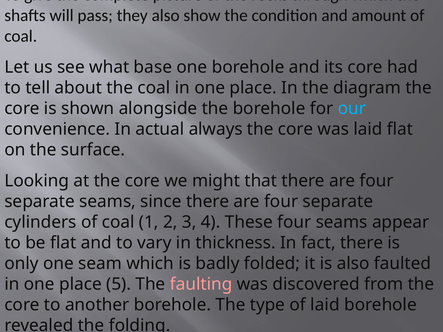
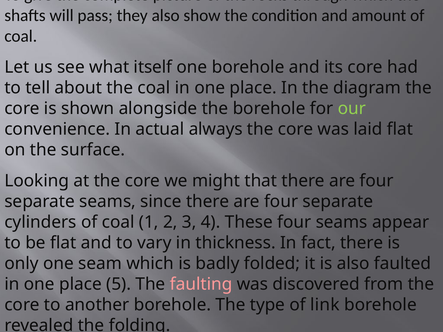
base: base -> itself (153, 67)
our colour: light blue -> light green (352, 108)
of laid: laid -> link (325, 305)
